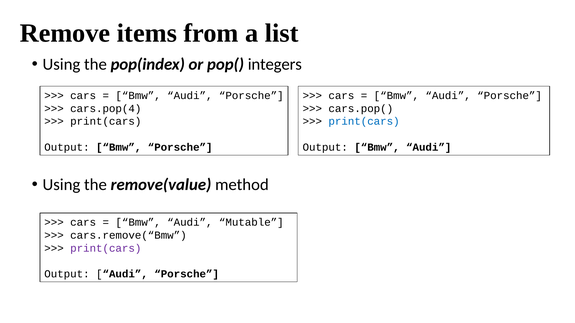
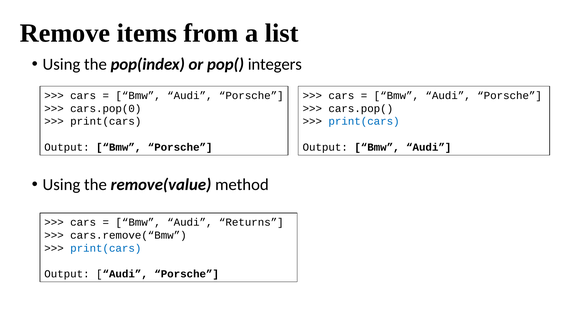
cars.pop(4: cars.pop(4 -> cars.pop(0 (106, 109)
Mutable: Mutable -> Returns (251, 223)
print(cars colour: purple -> blue (106, 249)
